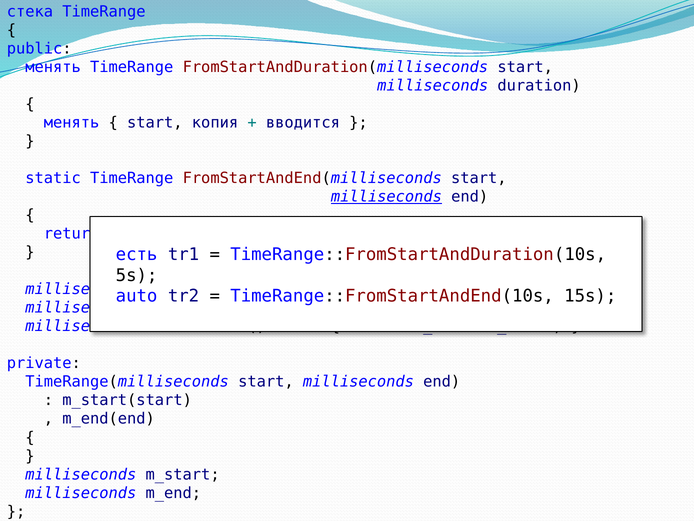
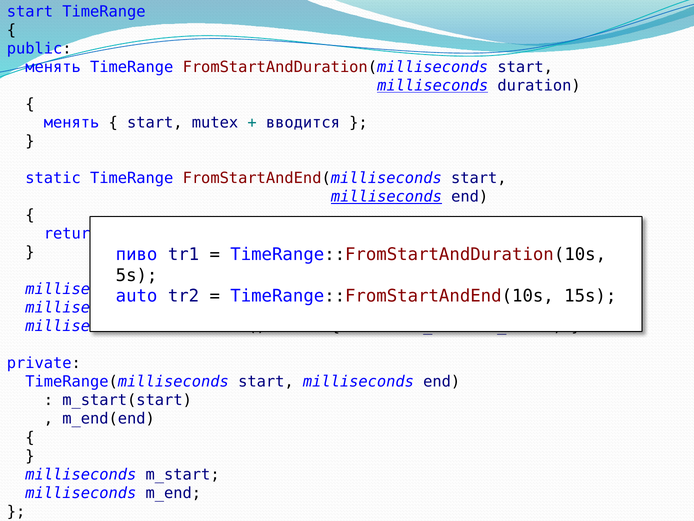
стека: стека -> start (30, 12)
milliseconds underline: none -> present (433, 86)
копия: копия -> mutex (215, 123)
есть: есть -> пиво (137, 254)
